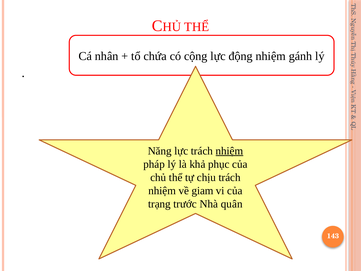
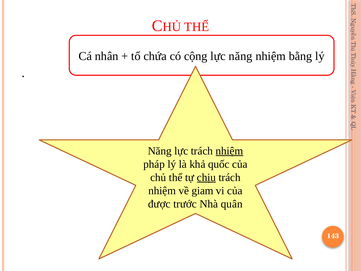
lực động: động -> năng (241, 56)
gánh: gánh -> bằng (300, 56)
phục: phục -> quốc (219, 164)
chịu underline: none -> present (206, 177)
trạng: trạng -> được (159, 204)
